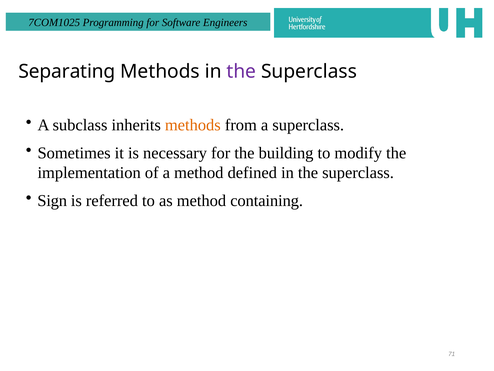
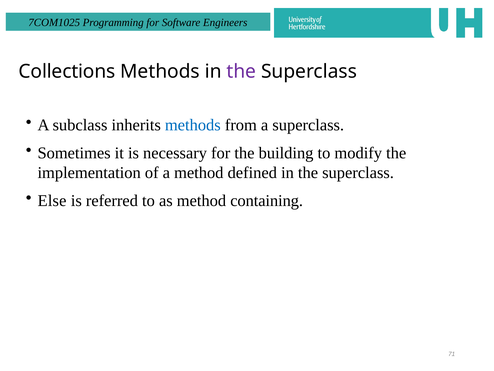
Separating: Separating -> Collections (67, 71)
methods colour: orange -> blue (193, 125)
Sign: Sign -> Else (52, 201)
